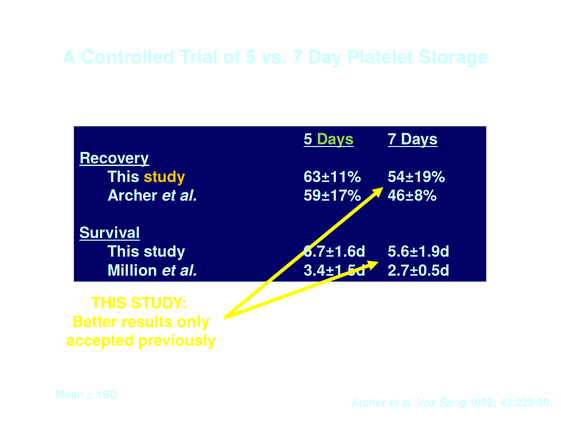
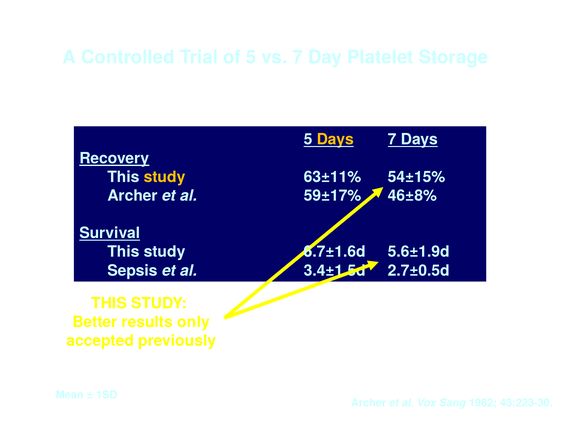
Days colour: light green -> yellow (335, 139)
54±19%: 54±19% -> 54±15% (417, 177)
Million: Million -> Sepsis (133, 270)
